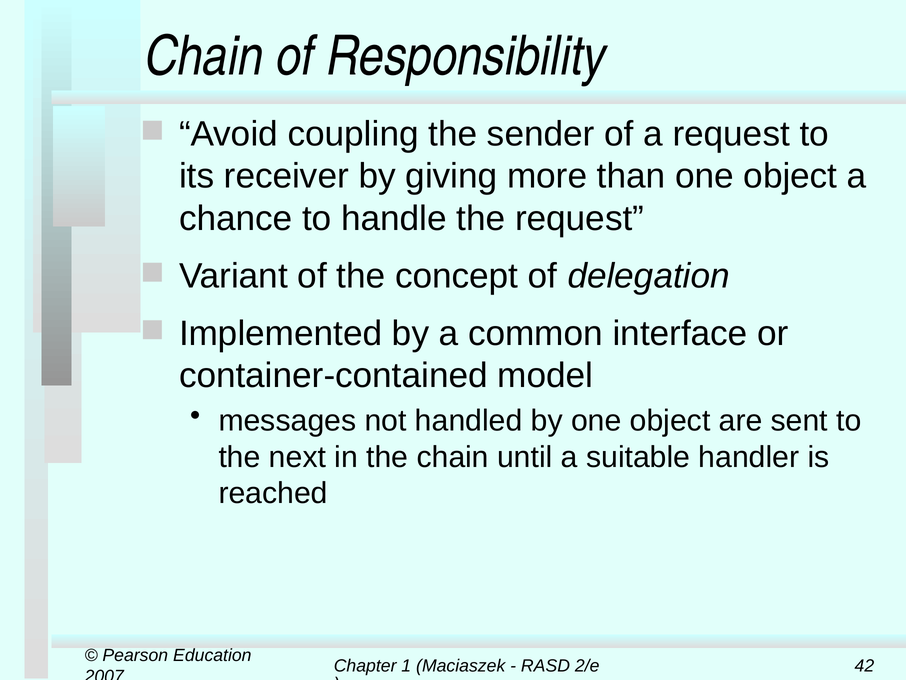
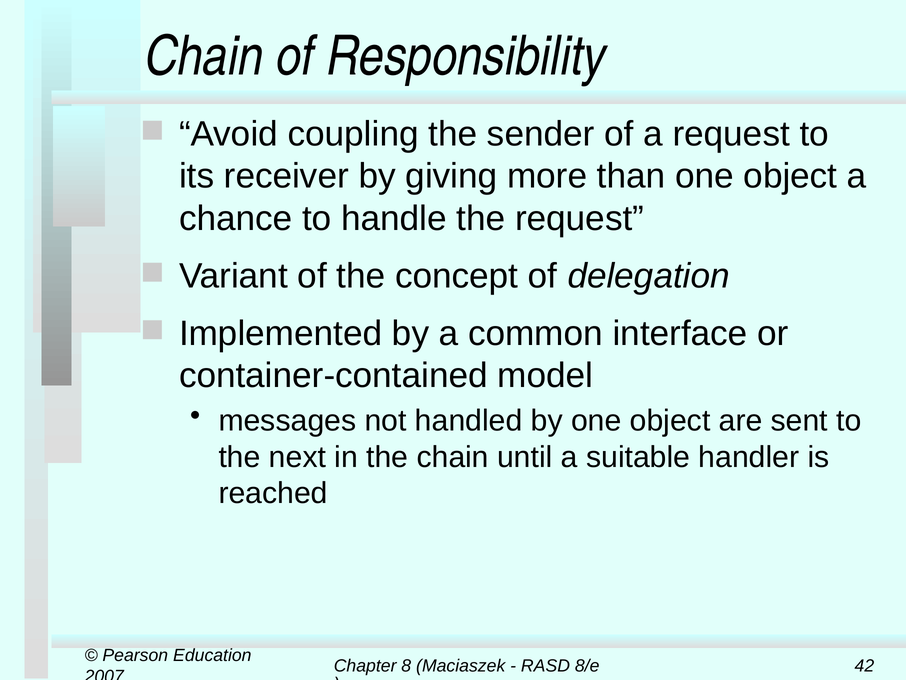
1: 1 -> 8 (406, 666)
2/e: 2/e -> 8/e (587, 666)
